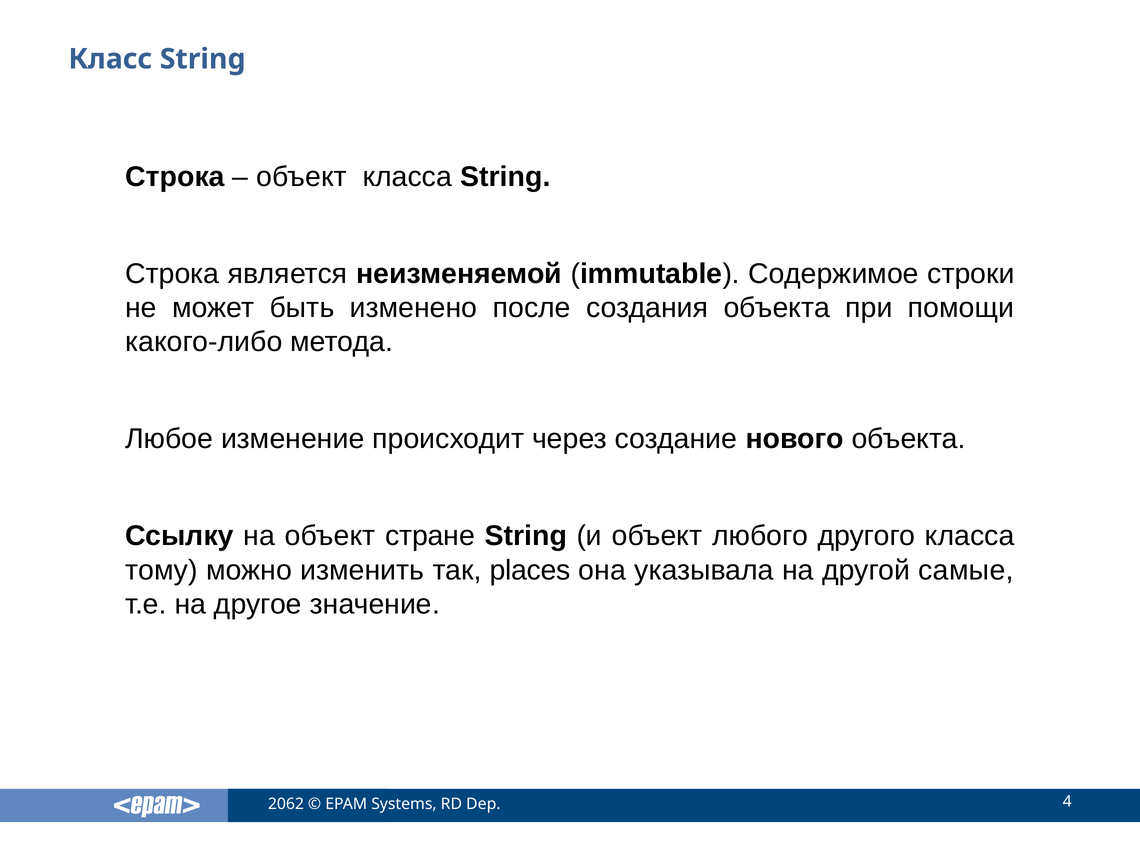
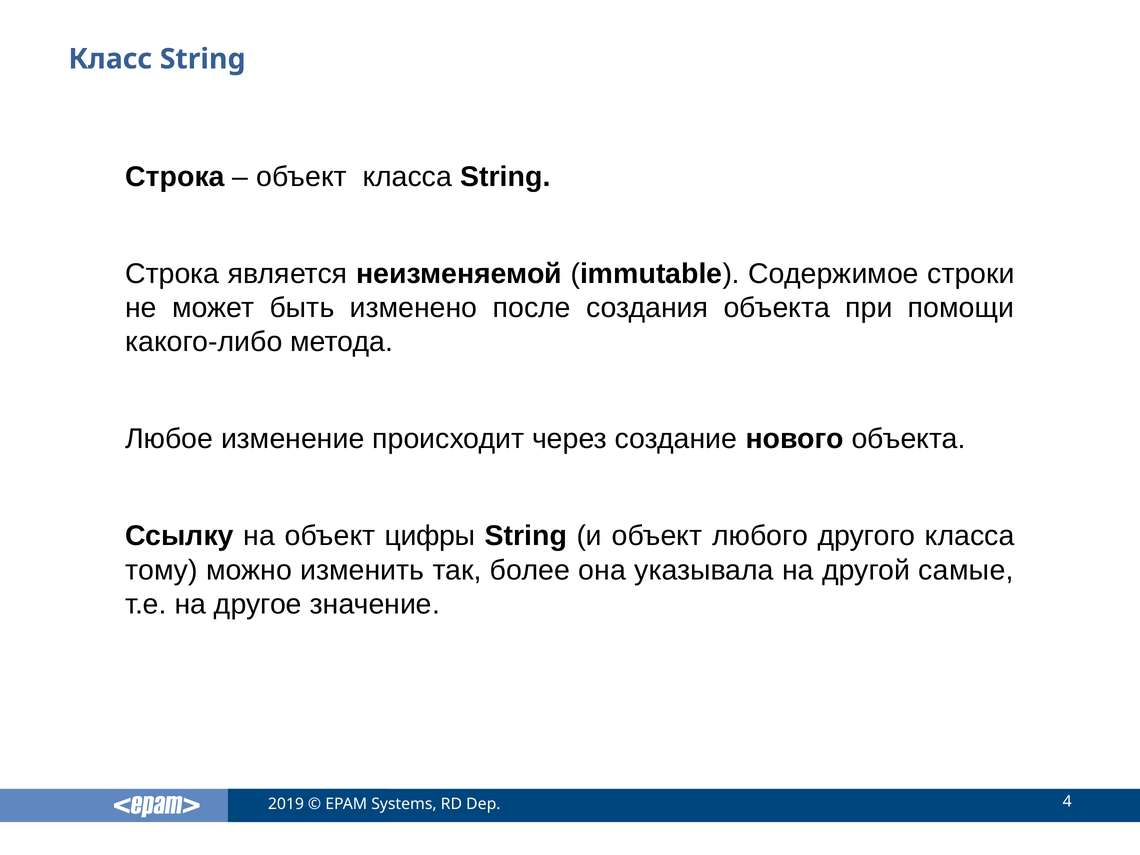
стране: стране -> цифры (430, 536)
places: places -> более (530, 570)
2062: 2062 -> 2019 (286, 804)
